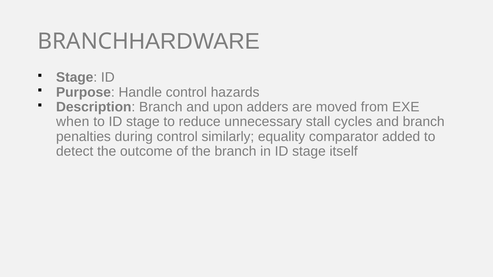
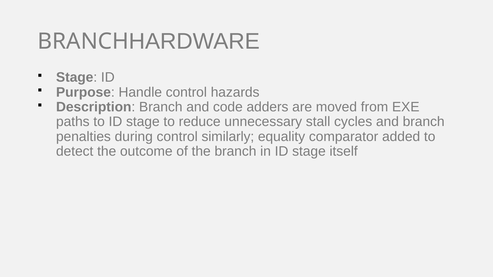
upon: upon -> code (228, 107)
when: when -> paths (73, 122)
